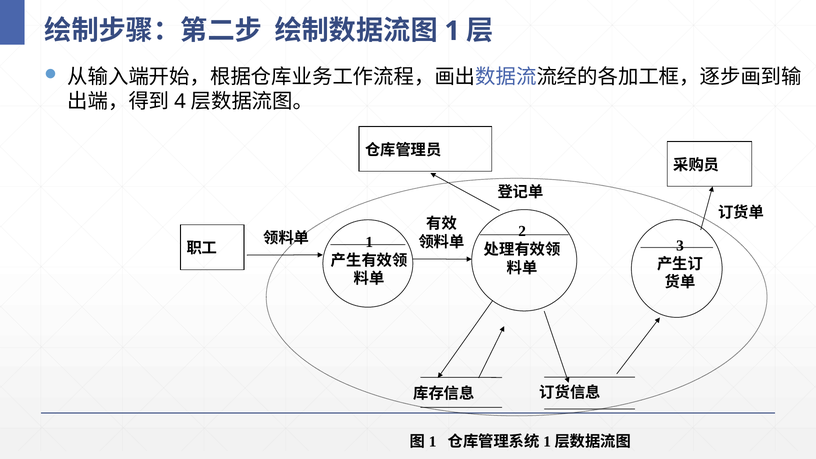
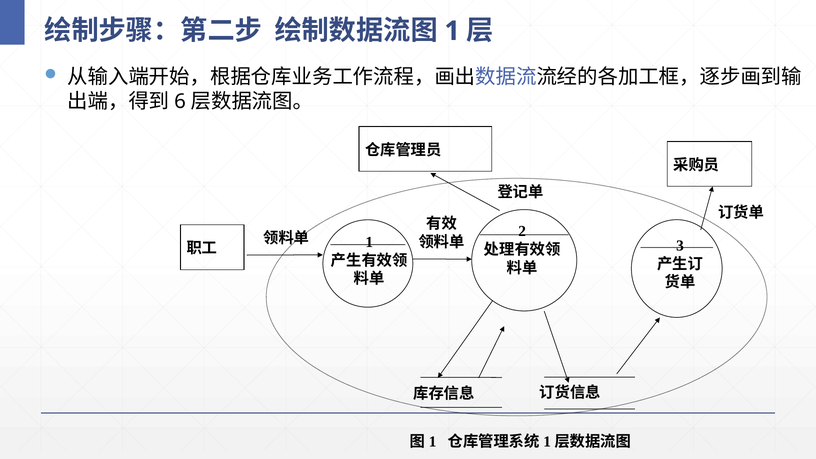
4: 4 -> 6 (180, 102)
